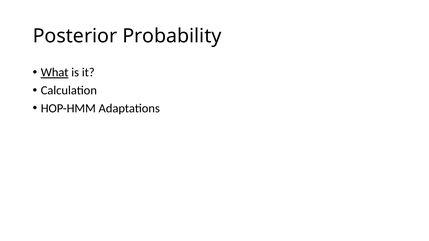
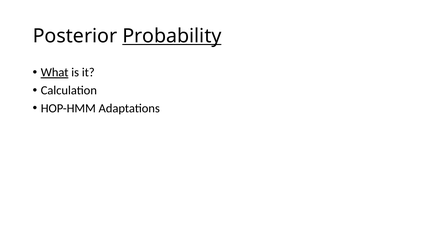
Probability underline: none -> present (172, 36)
